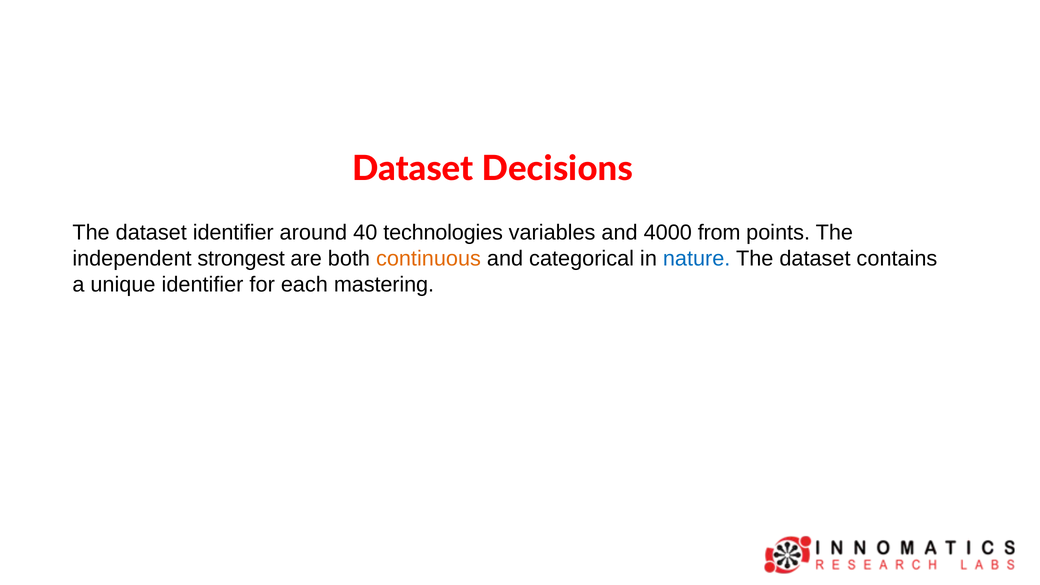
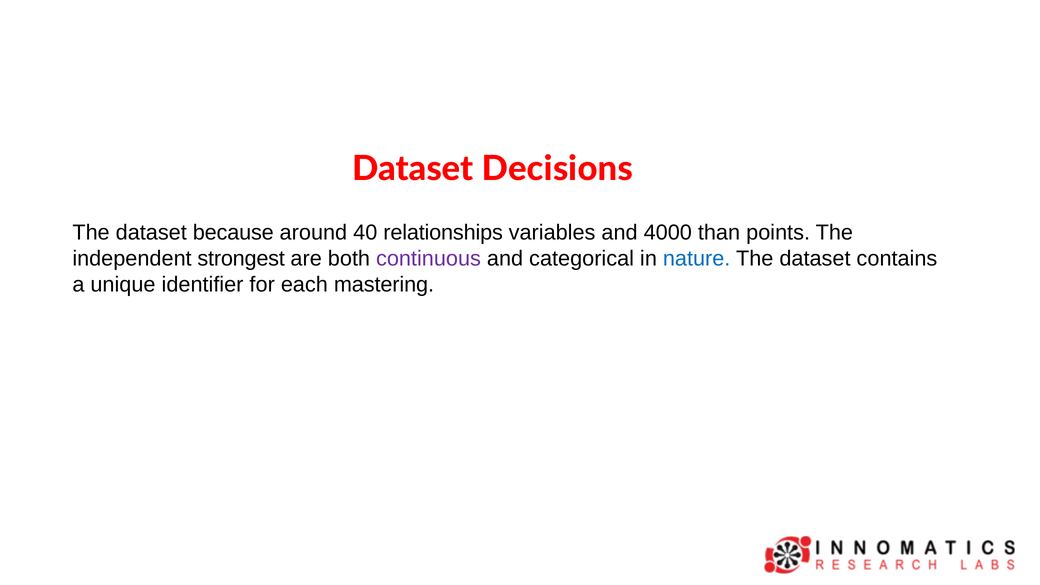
dataset identifier: identifier -> because (233, 233)
technologies: technologies -> relationships (443, 233)
from: from -> than (719, 233)
continuous colour: orange -> purple (428, 259)
